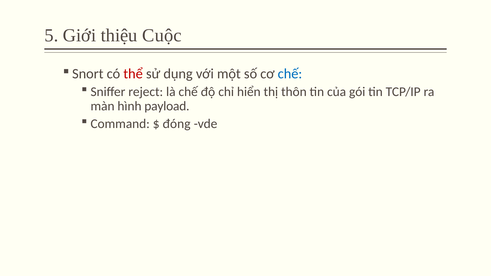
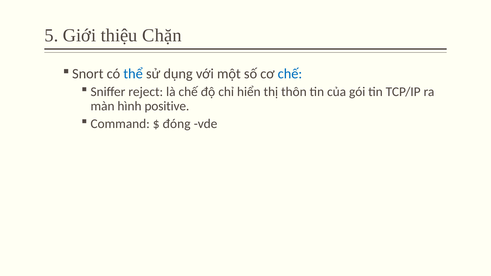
Cuộc: Cuộc -> Chặn (162, 35)
thể colour: red -> blue (133, 74)
payload: payload -> positive (167, 106)
